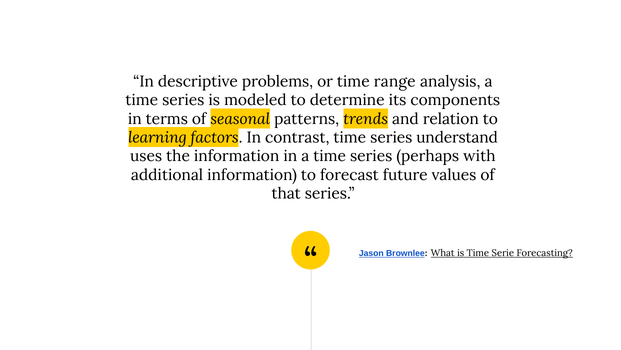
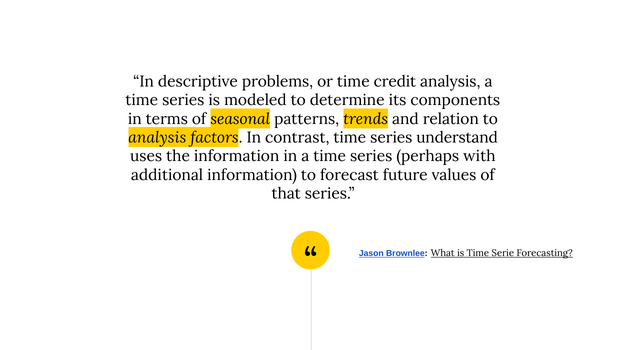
range: range -> credit (395, 81)
learning: learning -> analysis (157, 137)
